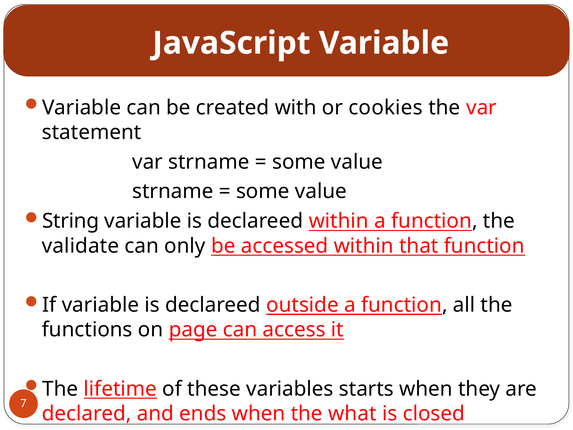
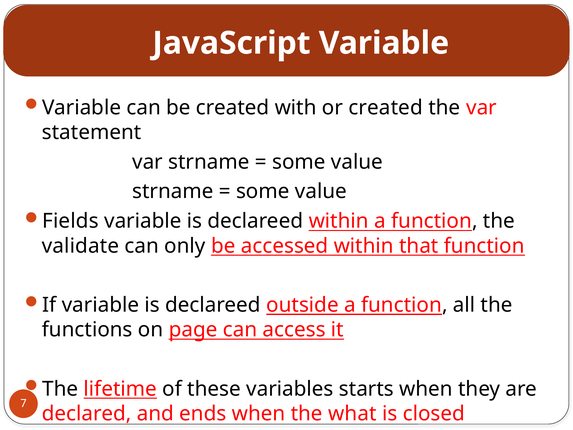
or cookies: cookies -> created (386, 107)
String: String -> Fields (70, 221)
